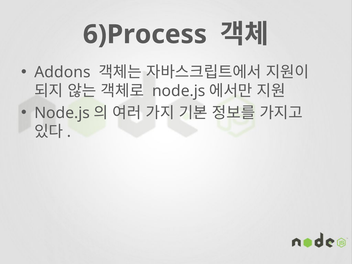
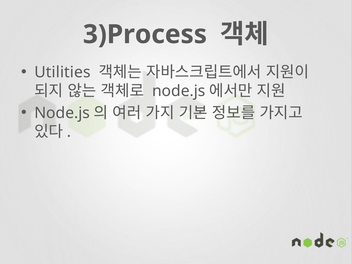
6)Process: 6)Process -> 3)Process (145, 34)
Addons: Addons -> Utilities (62, 72)
